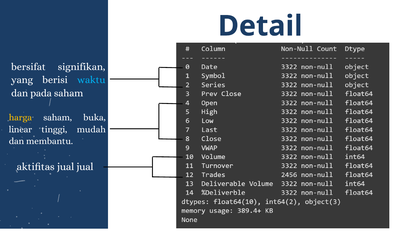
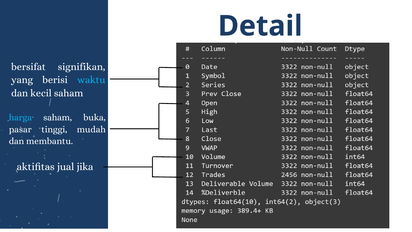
pada: pada -> kecil (41, 93)
harga colour: yellow -> light blue (20, 117)
linear: linear -> pasar (20, 129)
jual jual: jual -> jika (85, 167)
